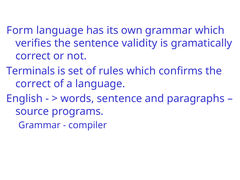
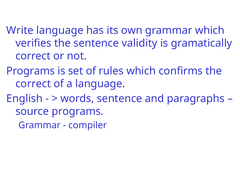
Form: Form -> Write (20, 30)
Terminals: Terminals -> Programs (31, 71)
